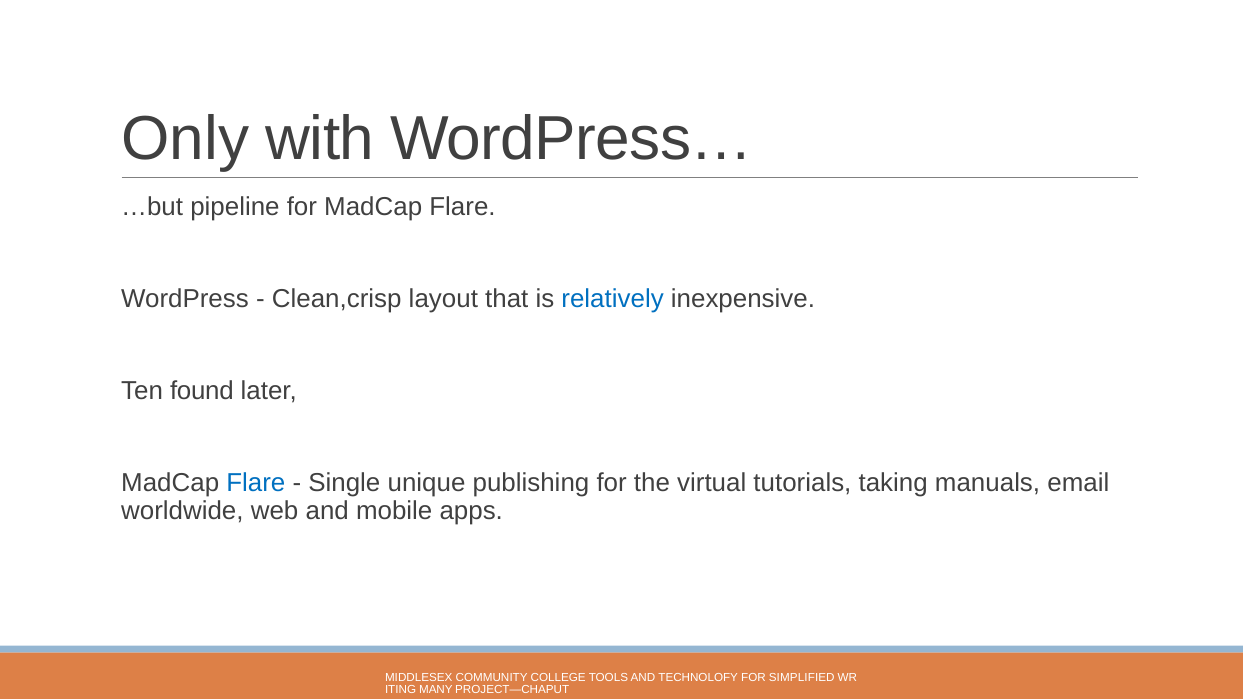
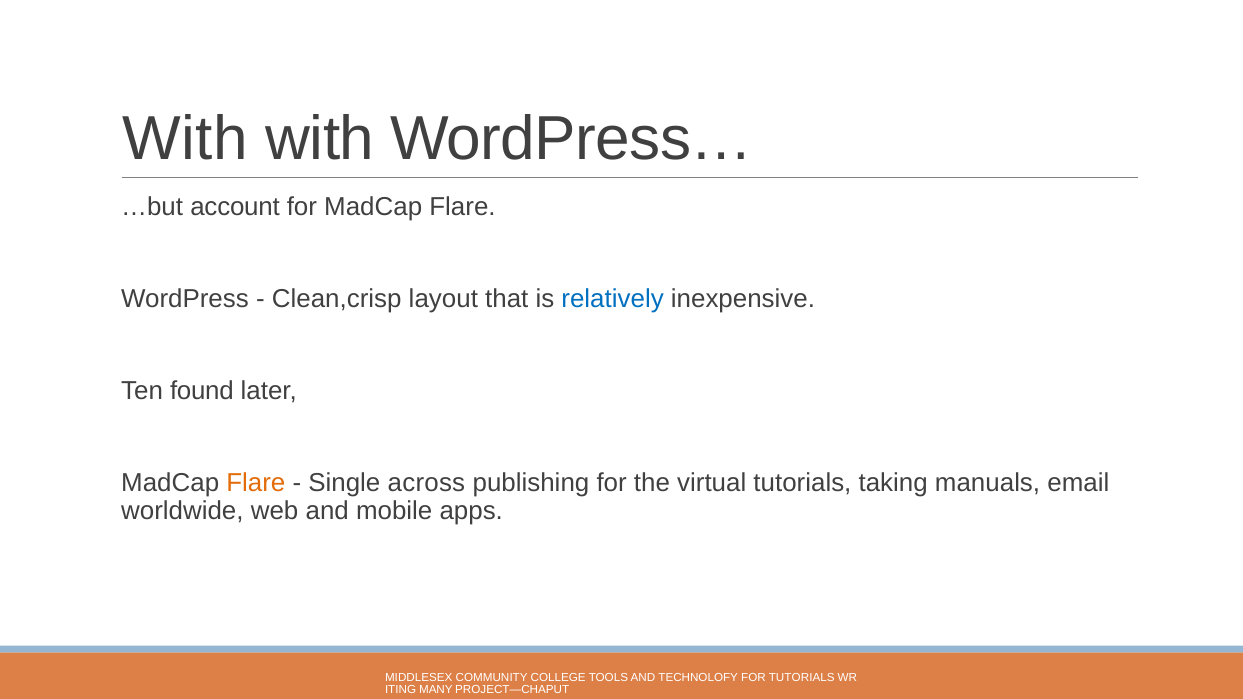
Only: Only -> With (185, 139)
pipeline: pipeline -> account (235, 207)
Flare colour: blue -> orange (256, 483)
unique: unique -> across (426, 483)
FOR SIMPLIFIED: SIMPLIFIED -> TUTORIALS (802, 678)
